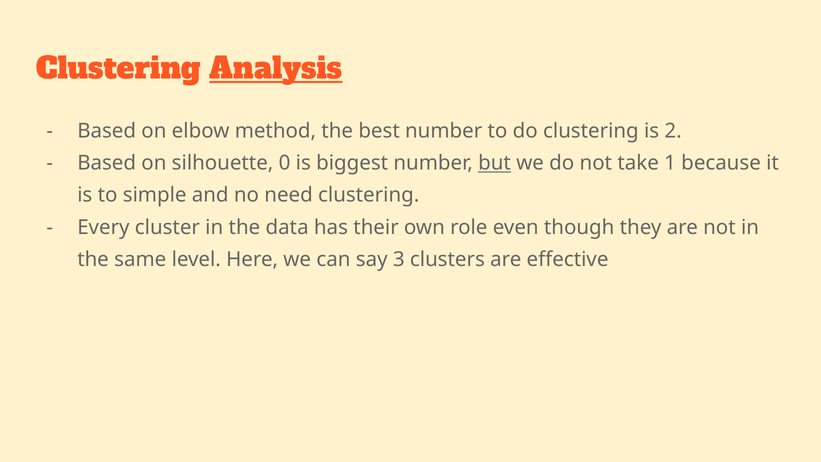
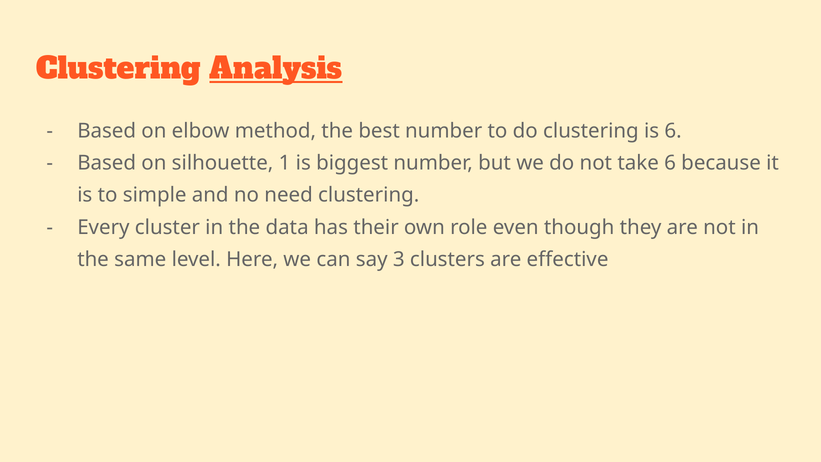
is 2: 2 -> 6 (673, 131)
0: 0 -> 1 (285, 163)
but underline: present -> none (494, 163)
take 1: 1 -> 6 (670, 163)
